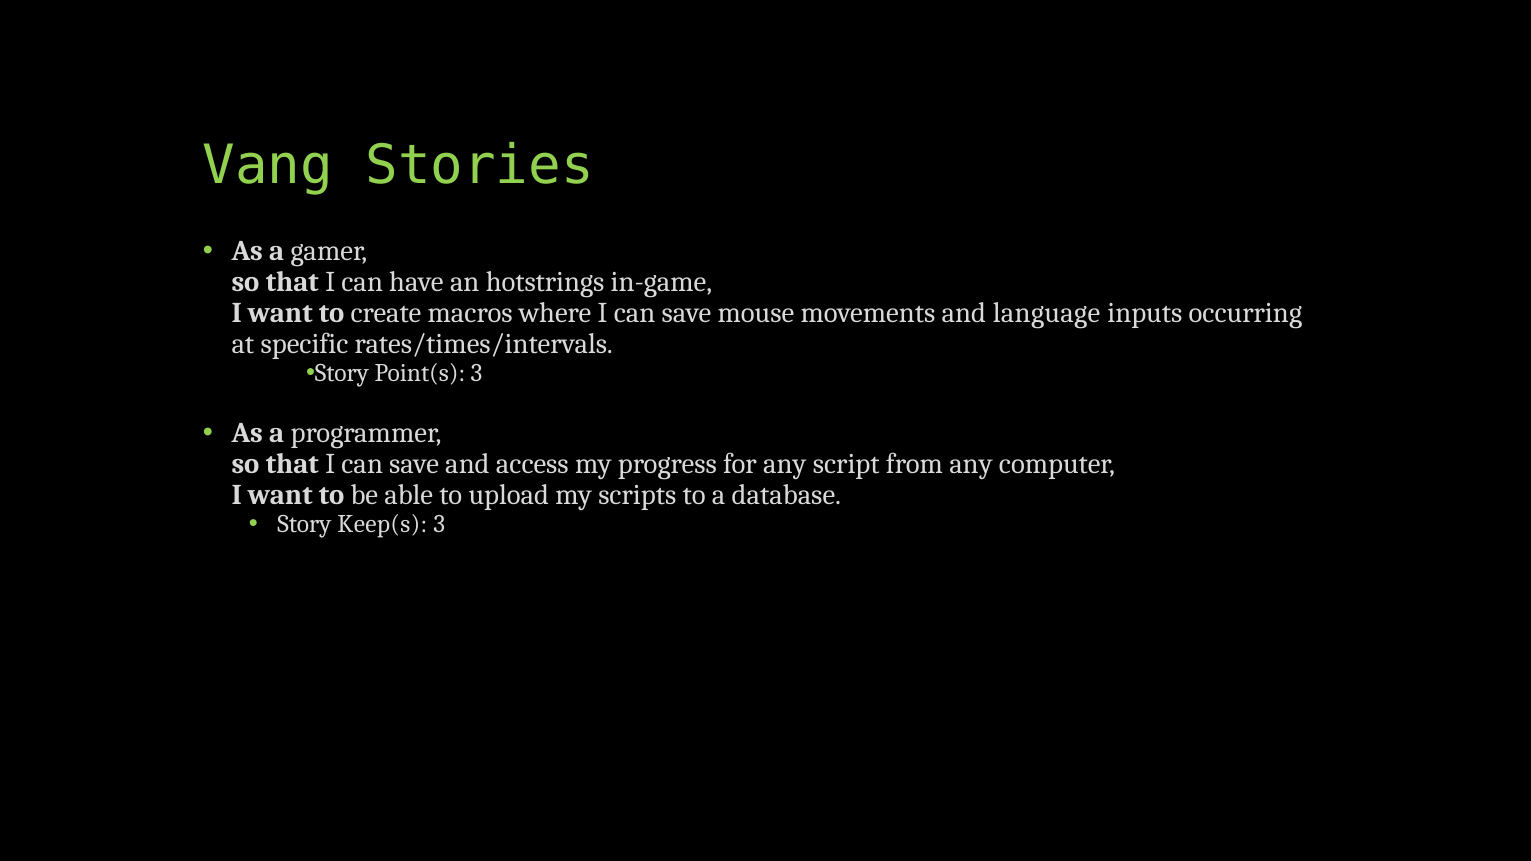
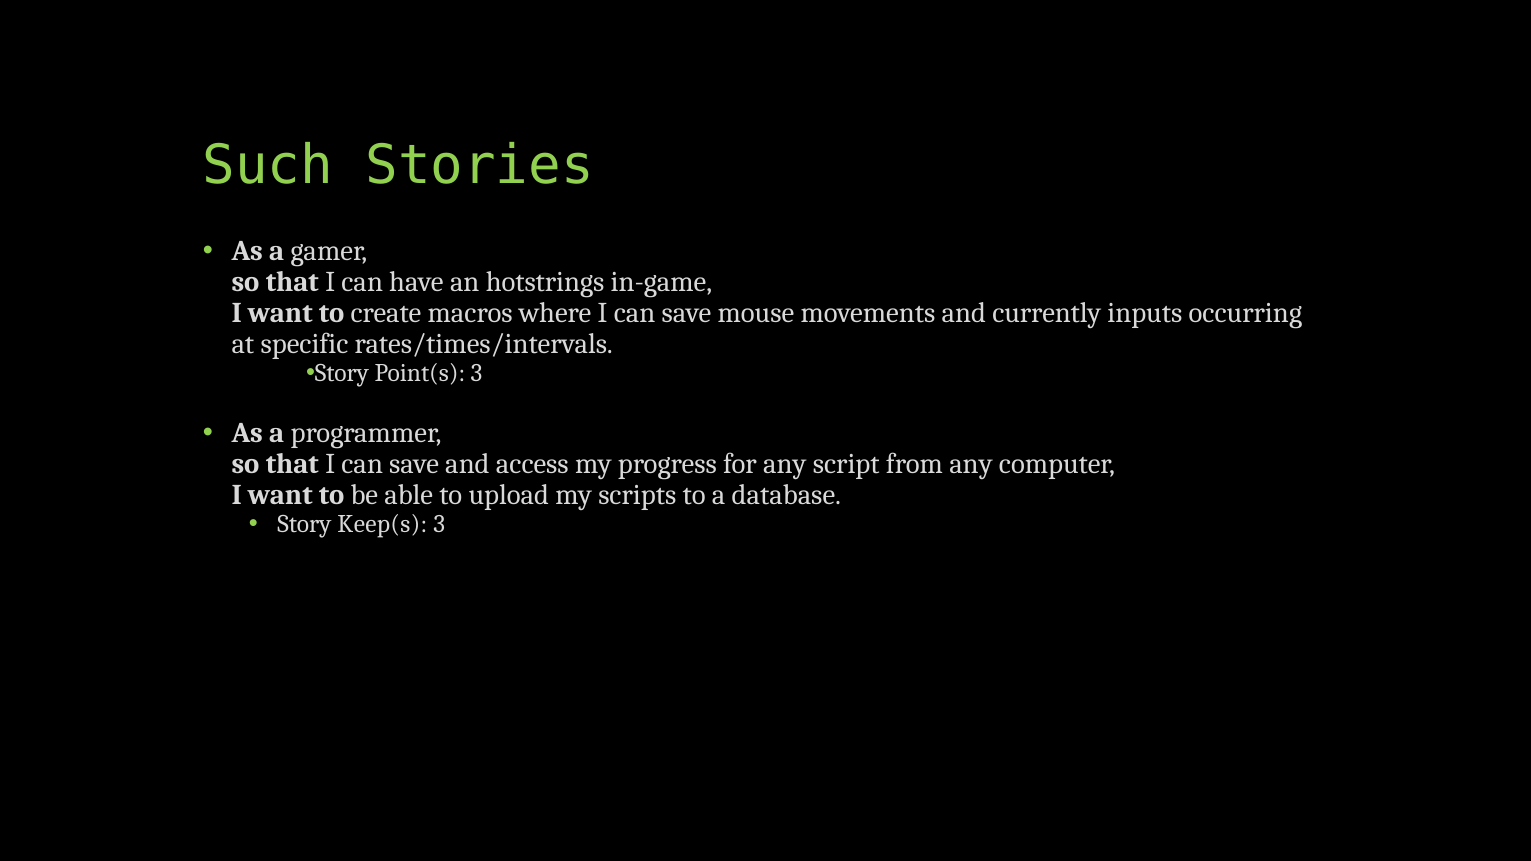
Vang: Vang -> Such (268, 166)
language: language -> currently (1047, 313)
